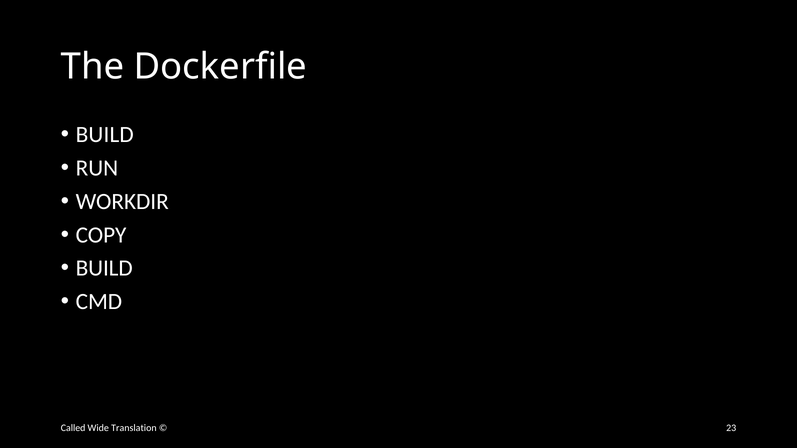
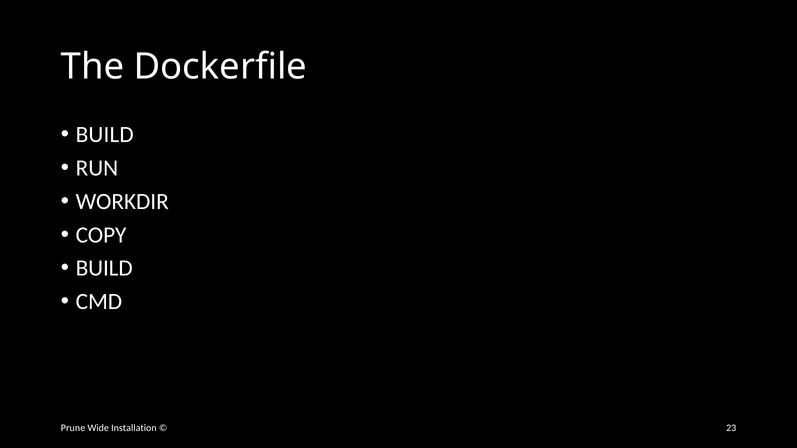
Called: Called -> Prune (73, 428)
Translation: Translation -> Installation (134, 428)
